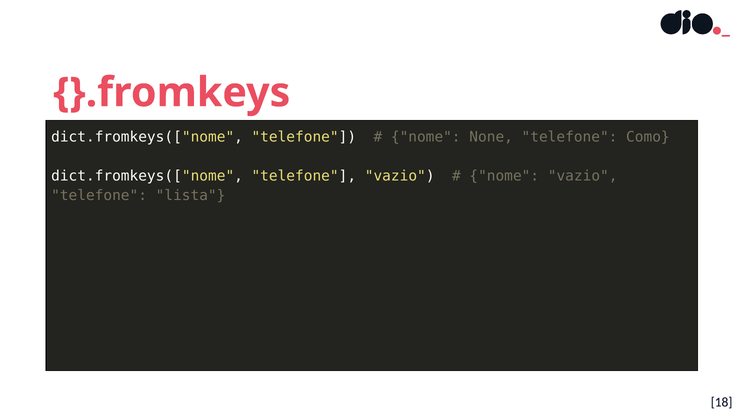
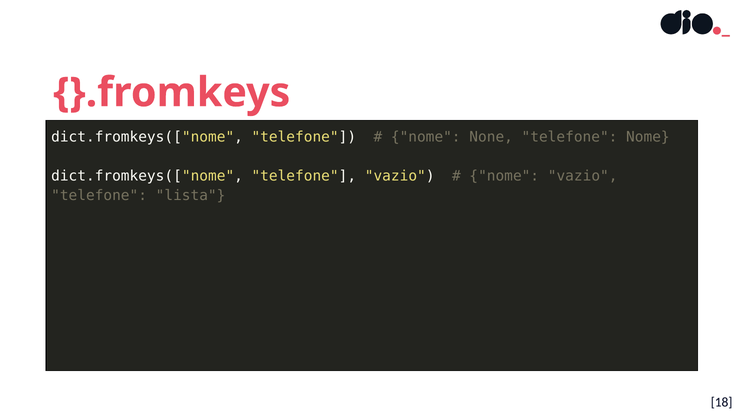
telefone Como: Como -> Nome (648, 137)
